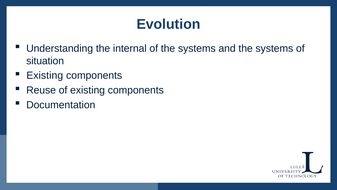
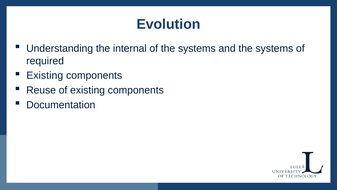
situation: situation -> required (45, 61)
